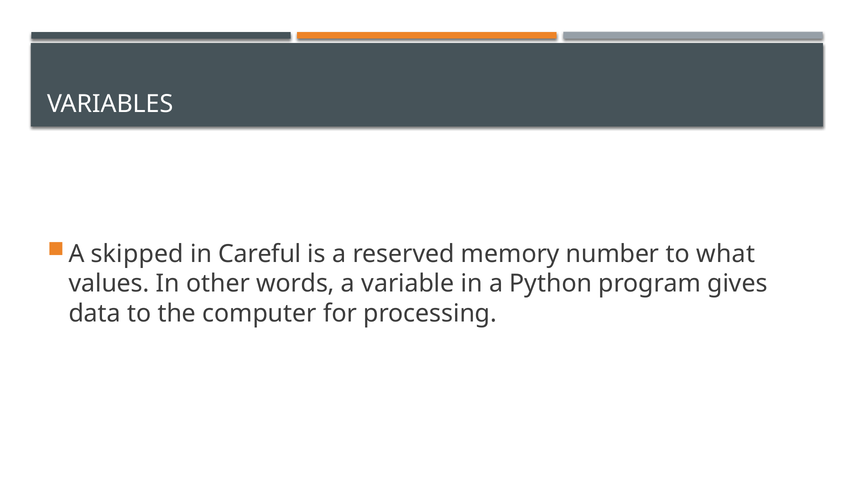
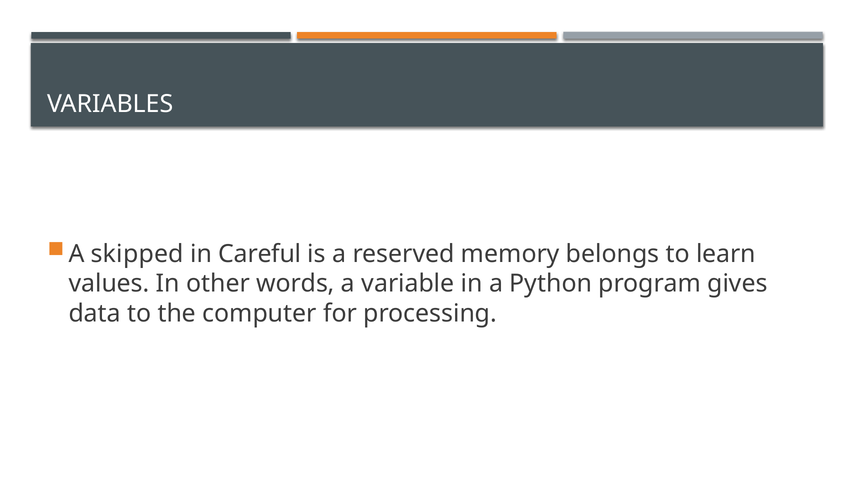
number: number -> belongs (613, 253)
what: what -> learn (726, 253)
